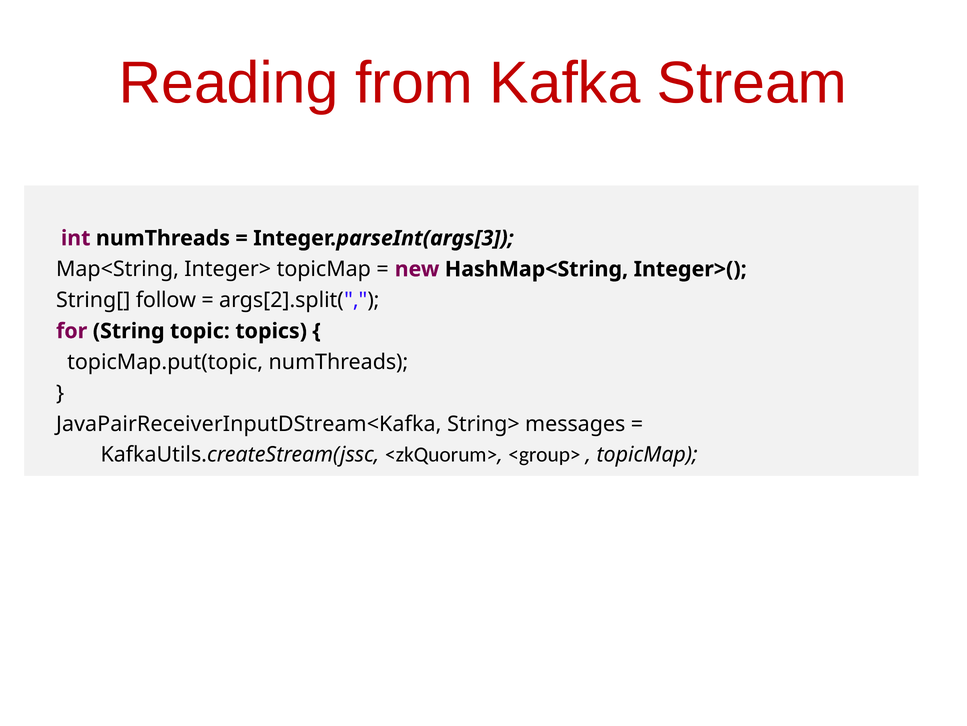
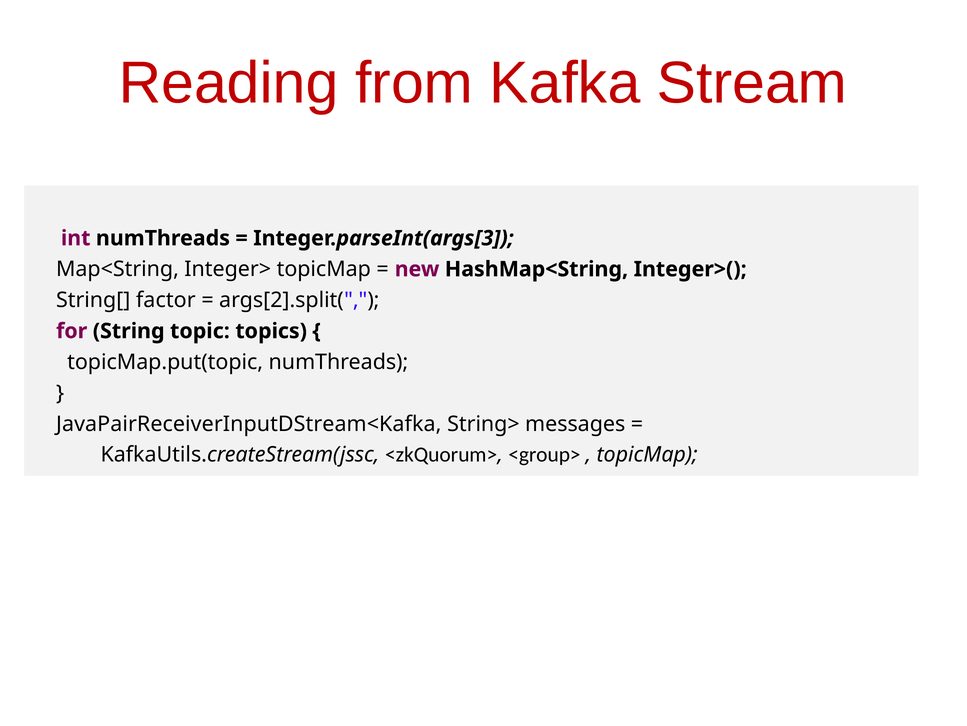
follow: follow -> factor (166, 300)
